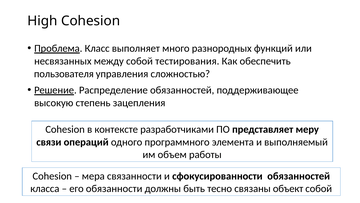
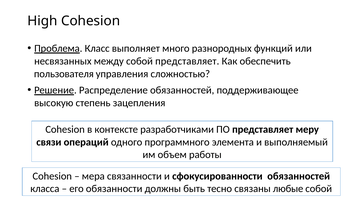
собой тестирования: тестирования -> представляет (187, 61)
объект: объект -> любые (288, 188)
